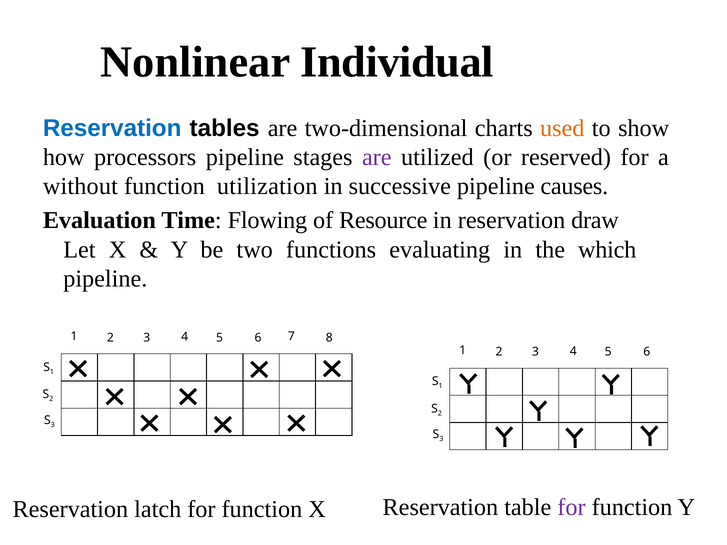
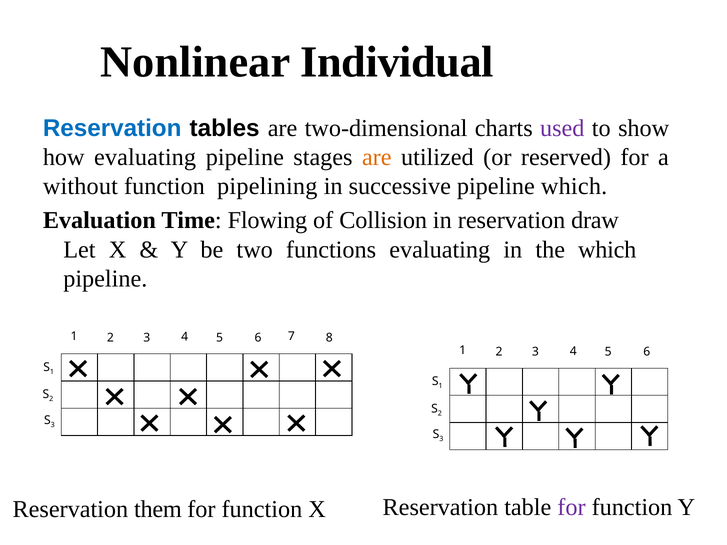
used colour: orange -> purple (562, 128)
how processors: processors -> evaluating (145, 157)
are colour: purple -> orange (377, 157)
utilization: utilization -> pipelining (267, 186)
pipeline causes: causes -> which (574, 186)
Resource: Resource -> Collision (383, 220)
latch: latch -> them (158, 509)
